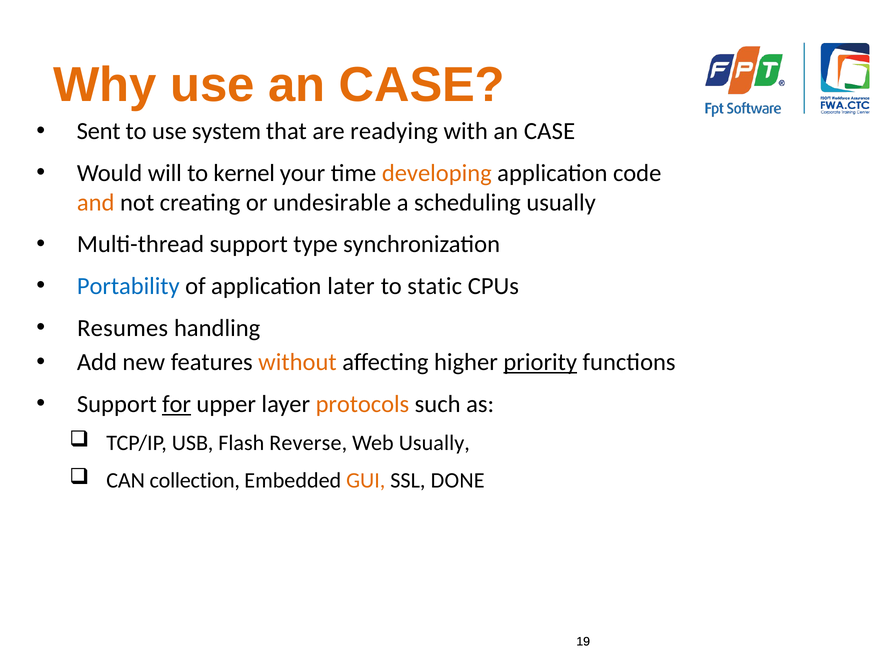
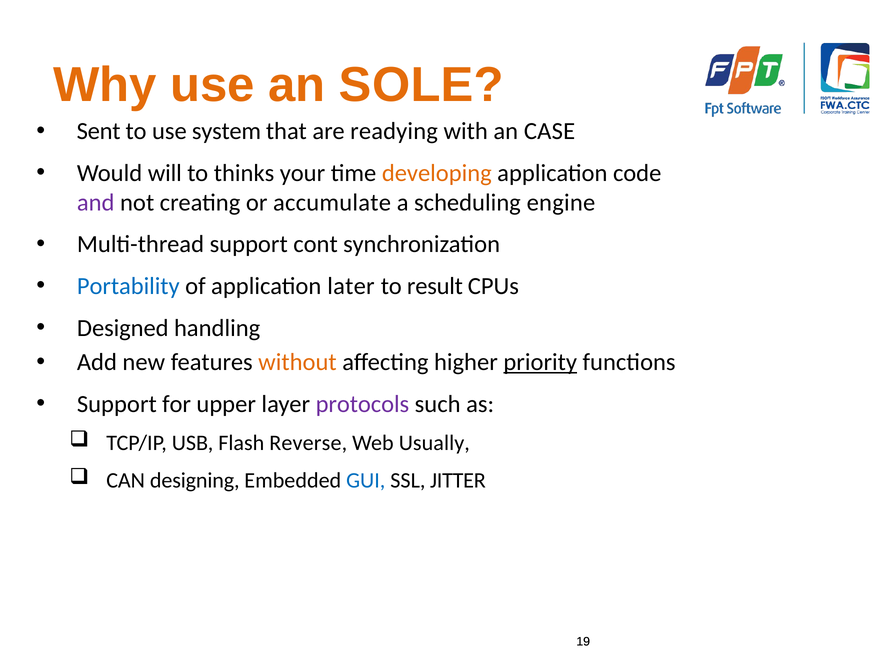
use an CASE: CASE -> SOLE (421, 85)
kernel: kernel -> thinks (244, 173)
and colour: orange -> purple (96, 203)
undesirable: undesirable -> accumulate (332, 203)
scheduling usually: usually -> engine (561, 203)
type: type -> cont (316, 244)
static: static -> result (435, 286)
Resumes: Resumes -> Designed (123, 328)
for underline: present -> none (177, 404)
protocols colour: orange -> purple (362, 404)
collection: collection -> designing (195, 481)
GUI colour: orange -> blue (366, 481)
DONE: DONE -> JITTER (458, 481)
